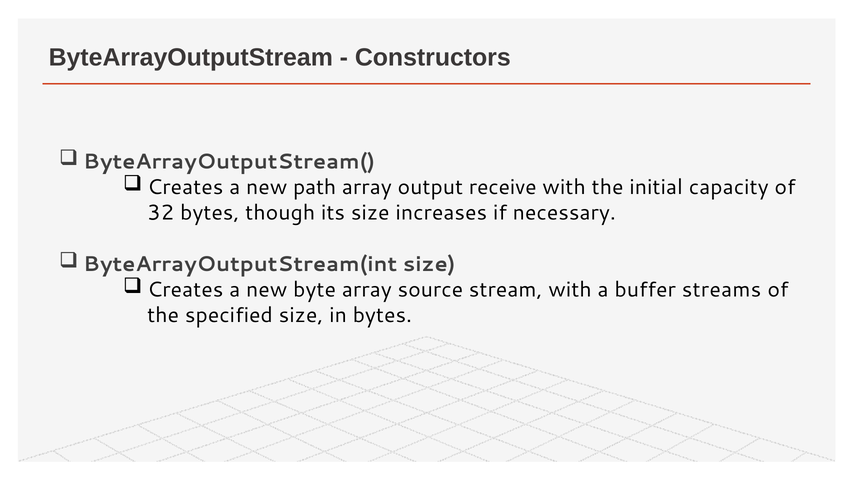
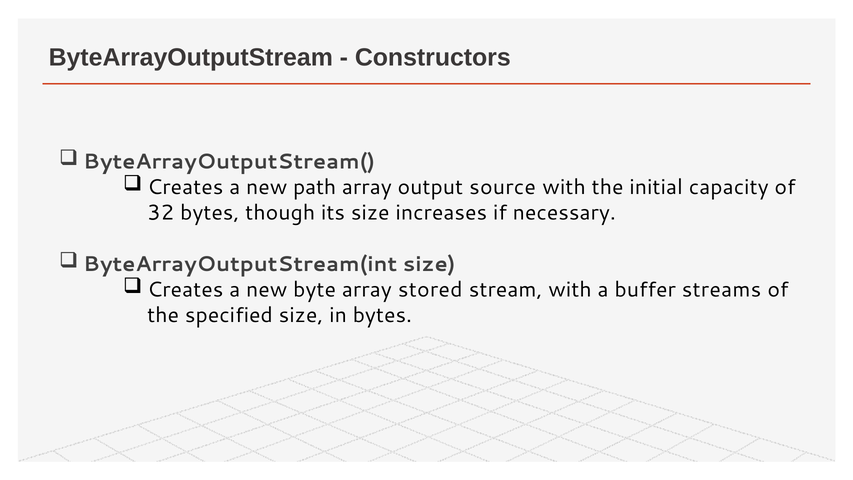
receive: receive -> source (503, 187)
source: source -> stored (430, 290)
